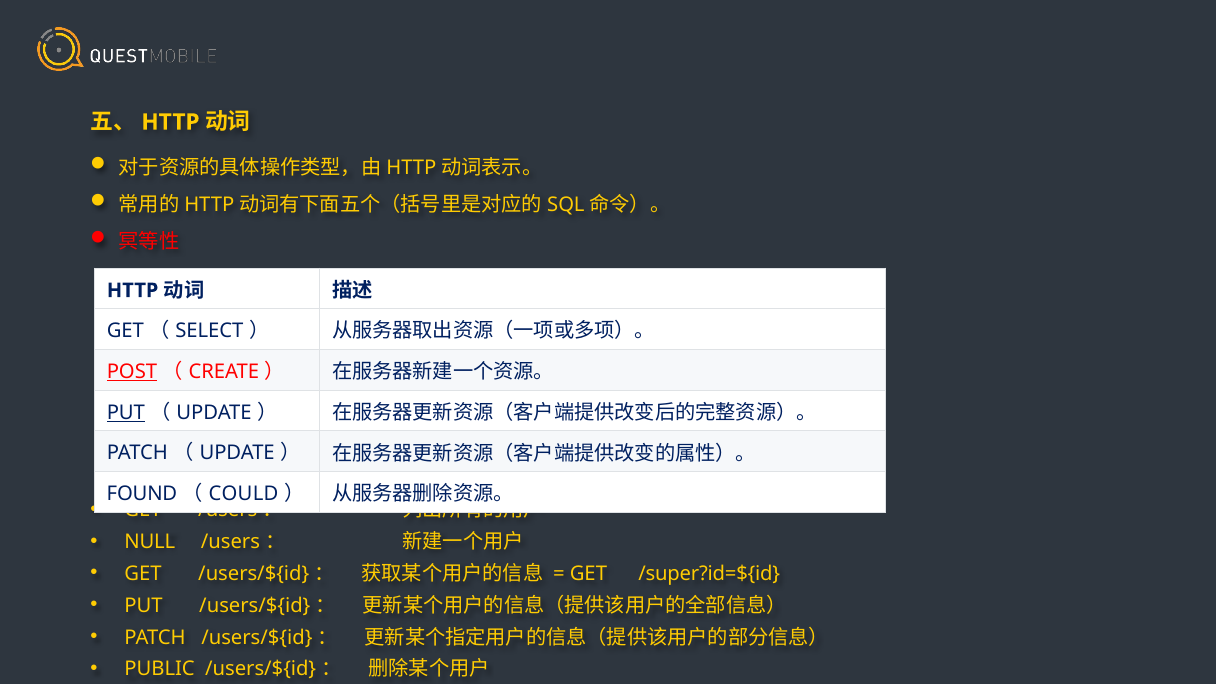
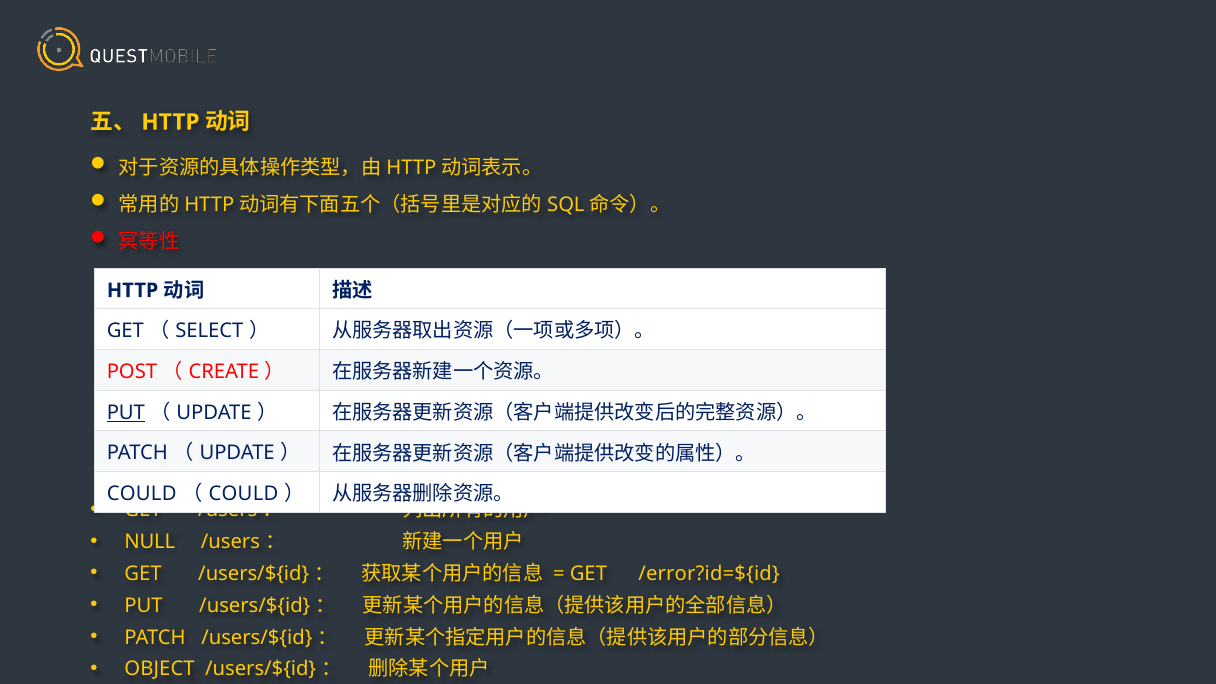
POST underline: present -> none (132, 372)
FOUND: FOUND -> COULD (142, 494)
/super?id=${id: /super?id=${id -> /error?id=${id (709, 573)
PUBLIC: PUBLIC -> OBJECT (160, 669)
